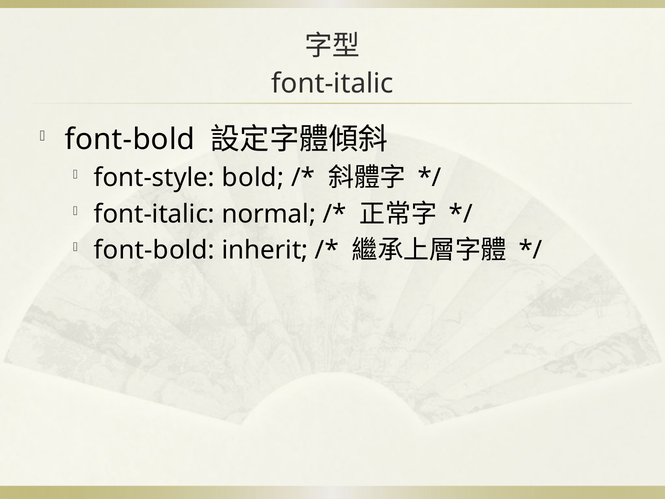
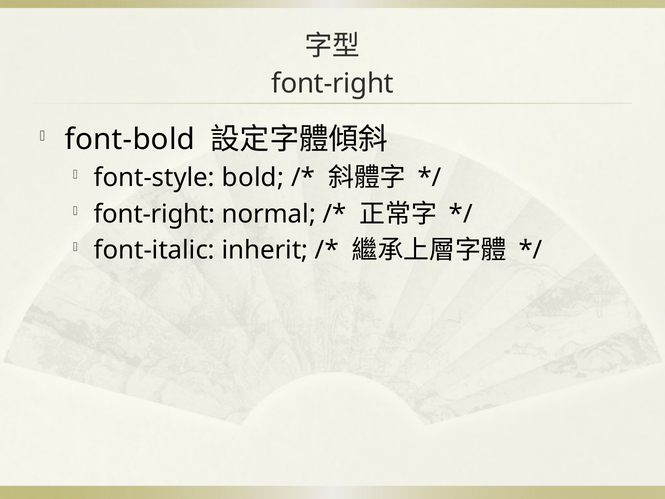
font-italic: font-italic -> font-right (333, 84)
font-italic: font-italic -> font-right (154, 214)
font-bold: font-bold -> font-italic (154, 250)
